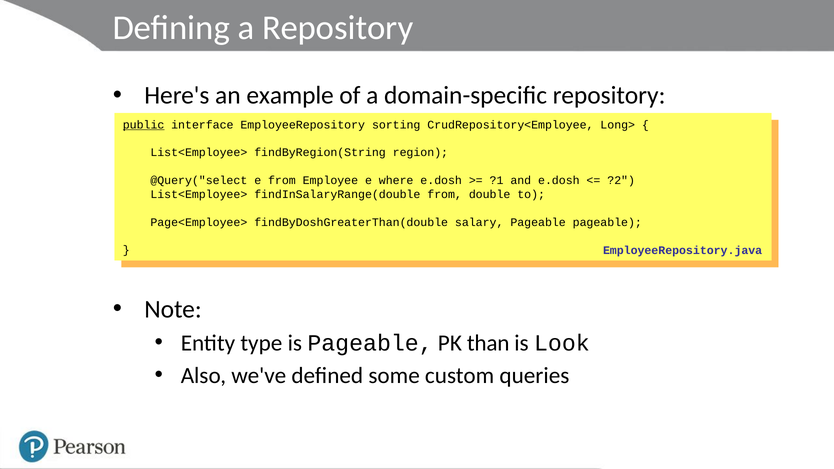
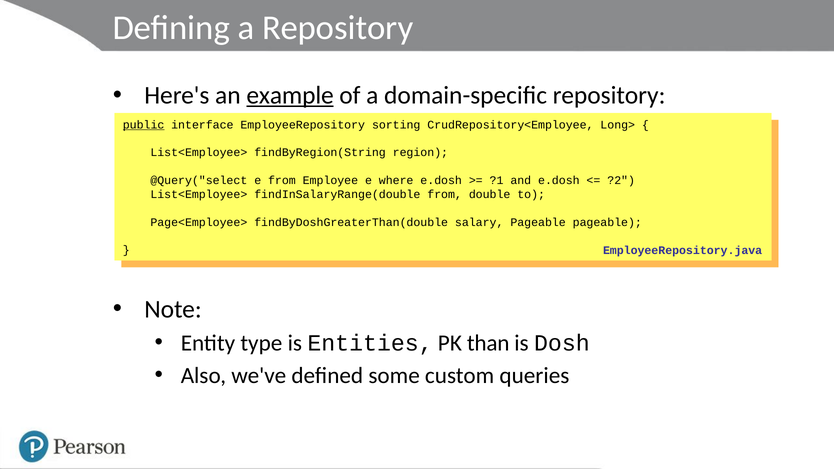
example underline: none -> present (290, 96)
is Pageable: Pageable -> Entities (370, 343)
Look: Look -> Dosh (562, 343)
